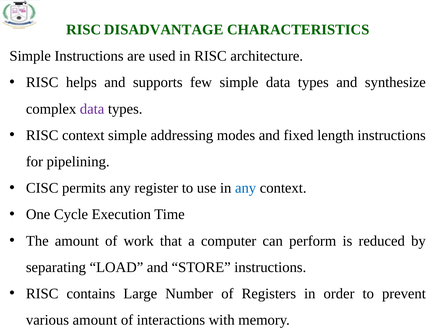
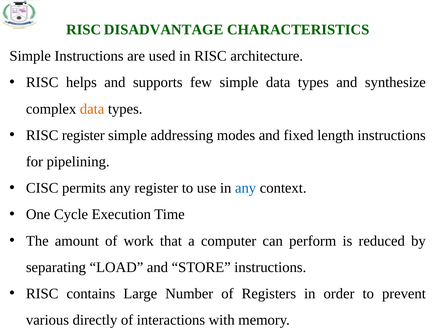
data colour: purple -> orange (92, 109)
RISC context: context -> register (83, 135)
various amount: amount -> directly (95, 319)
